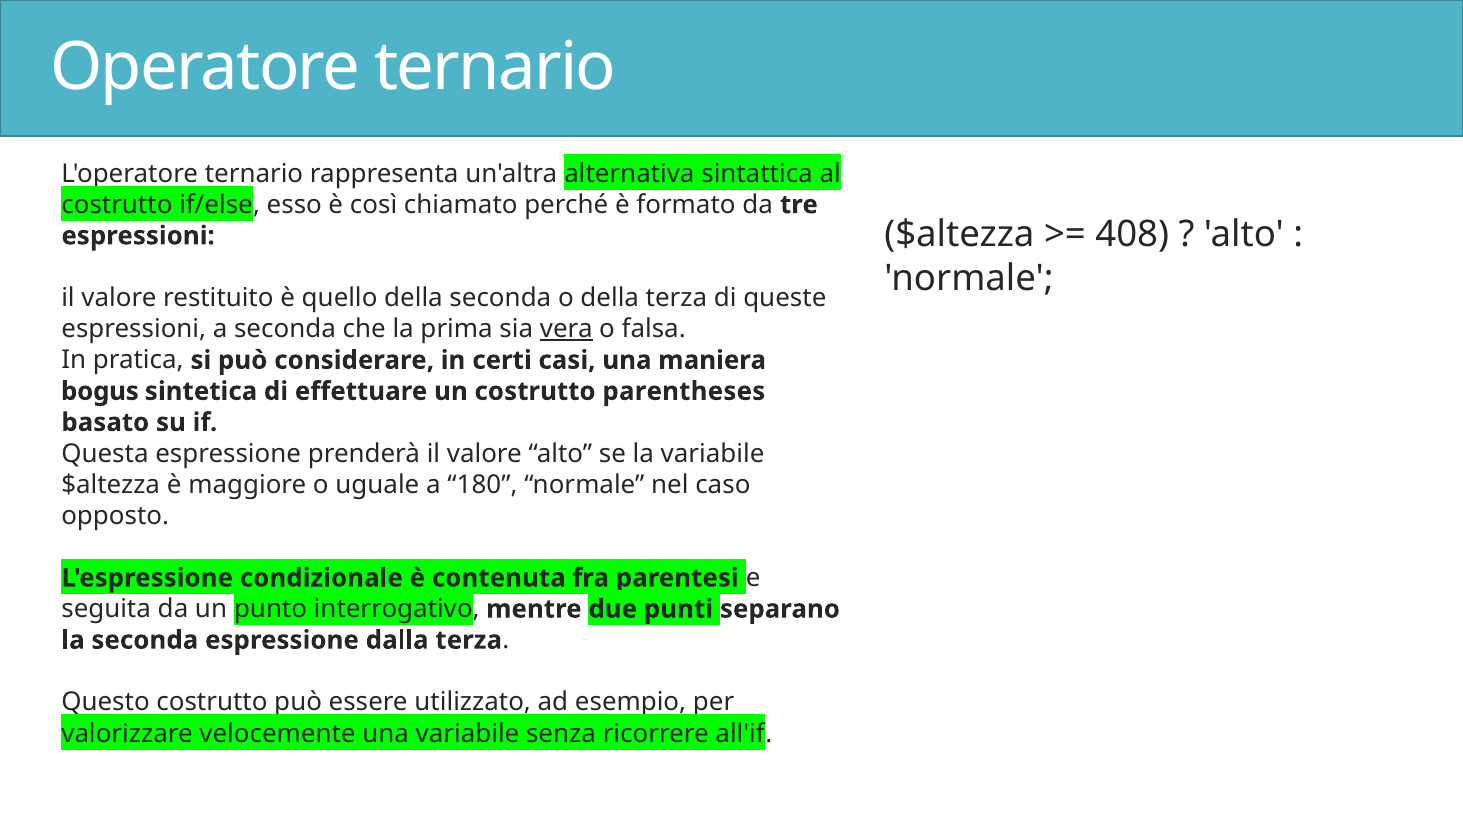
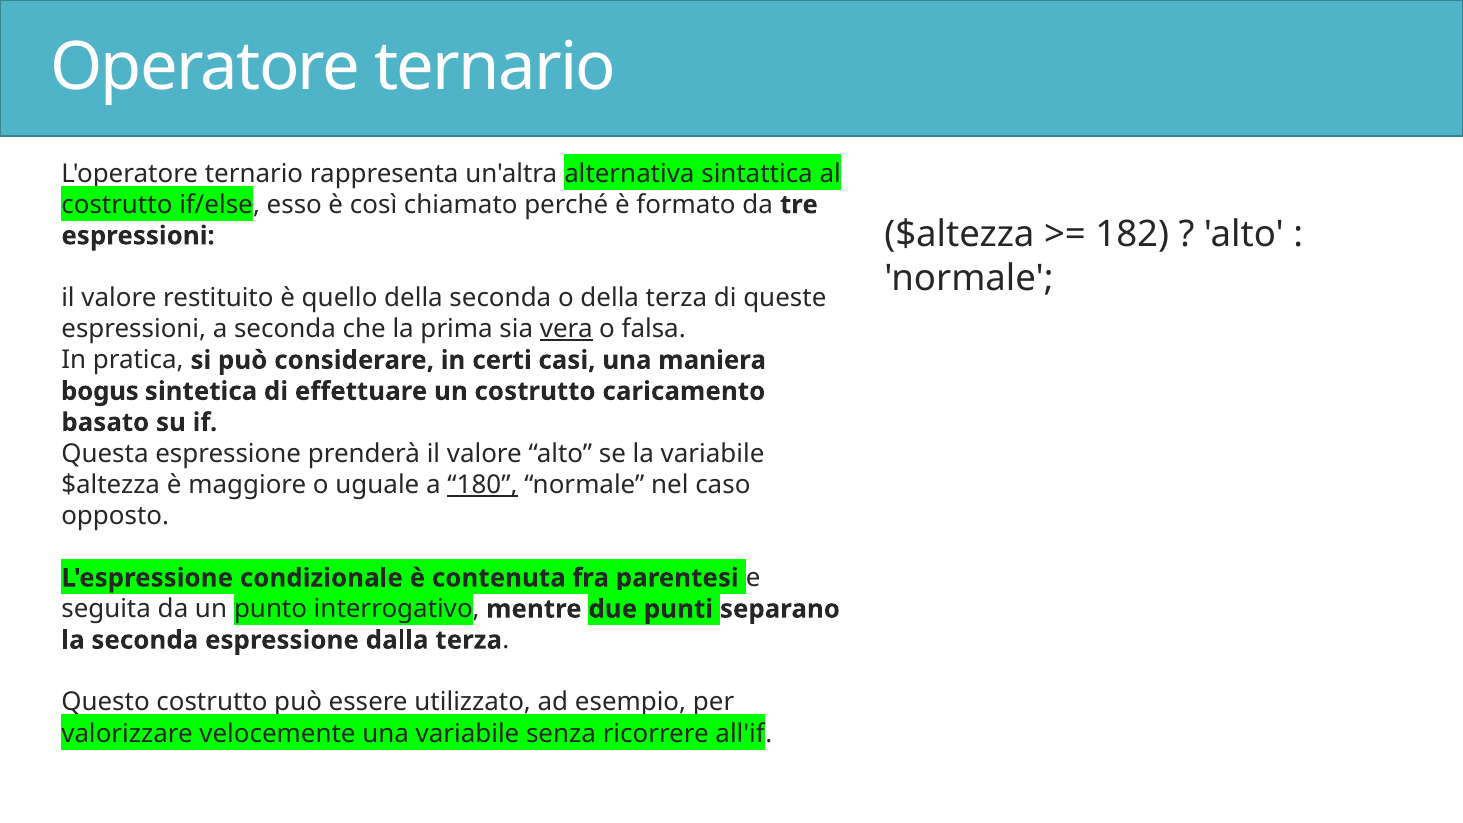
408: 408 -> 182 (1132, 234)
parentheses: parentheses -> caricamento (684, 391)
180 underline: none -> present (482, 485)
